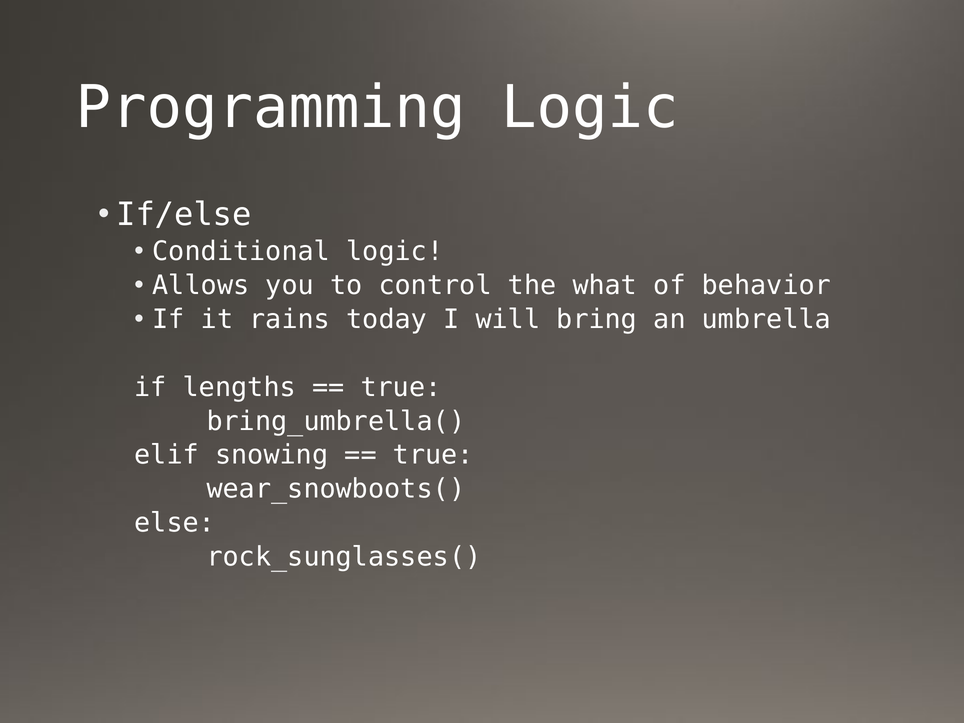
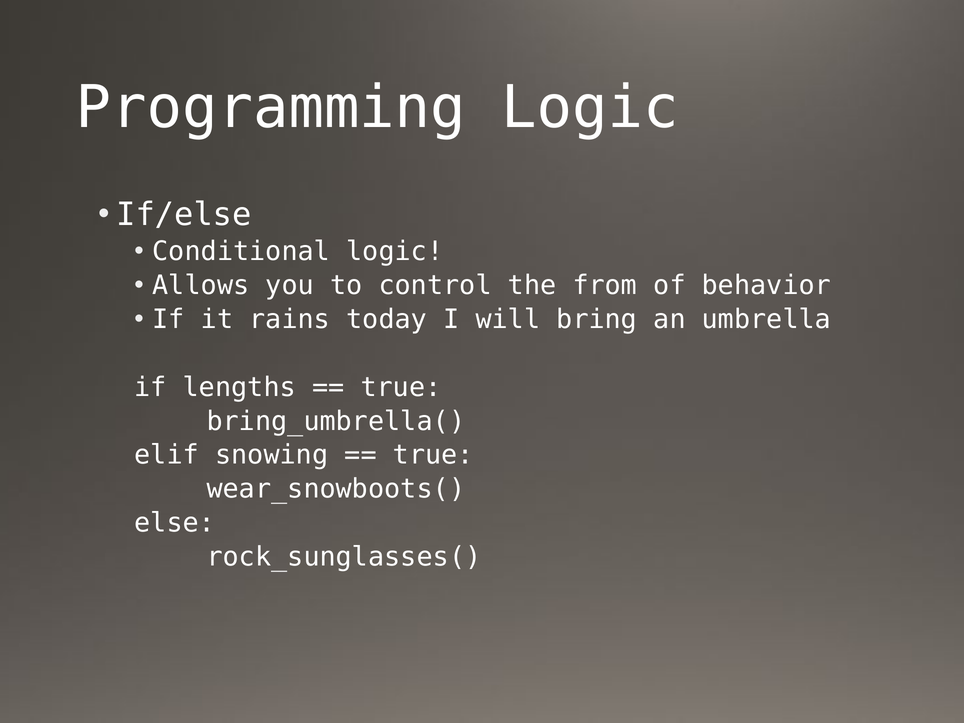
what: what -> from (605, 285)
